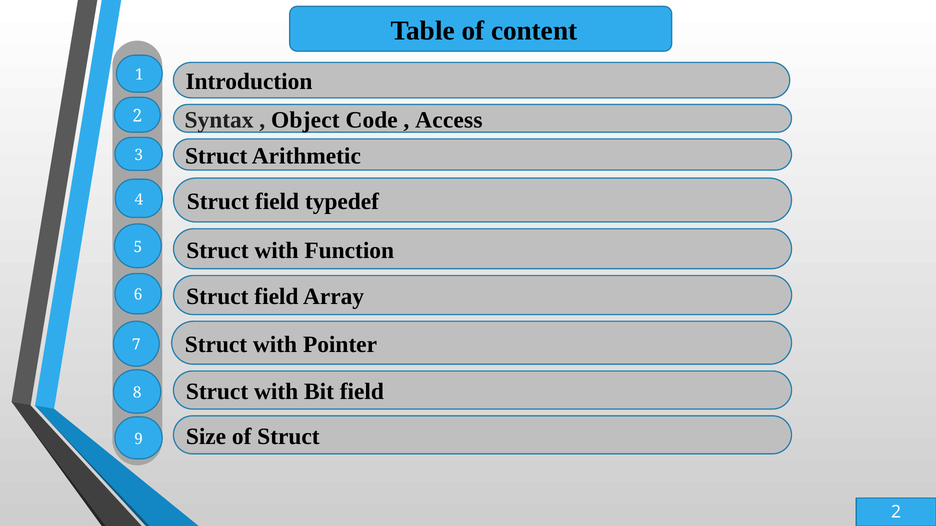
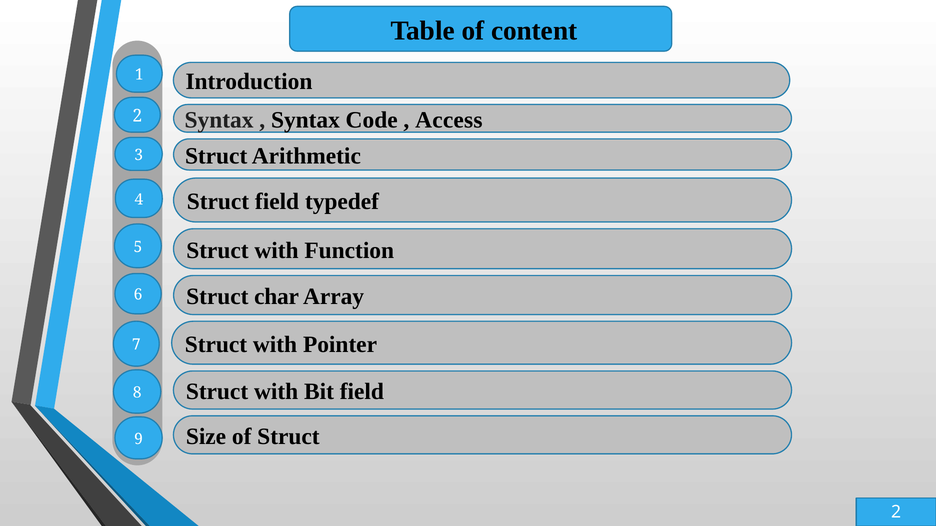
Object: Object -> Syntax (305, 120)
field: field -> char (277, 297)
